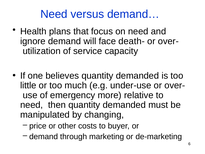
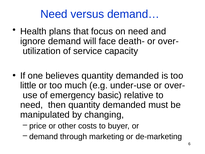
more: more -> basic (110, 95)
